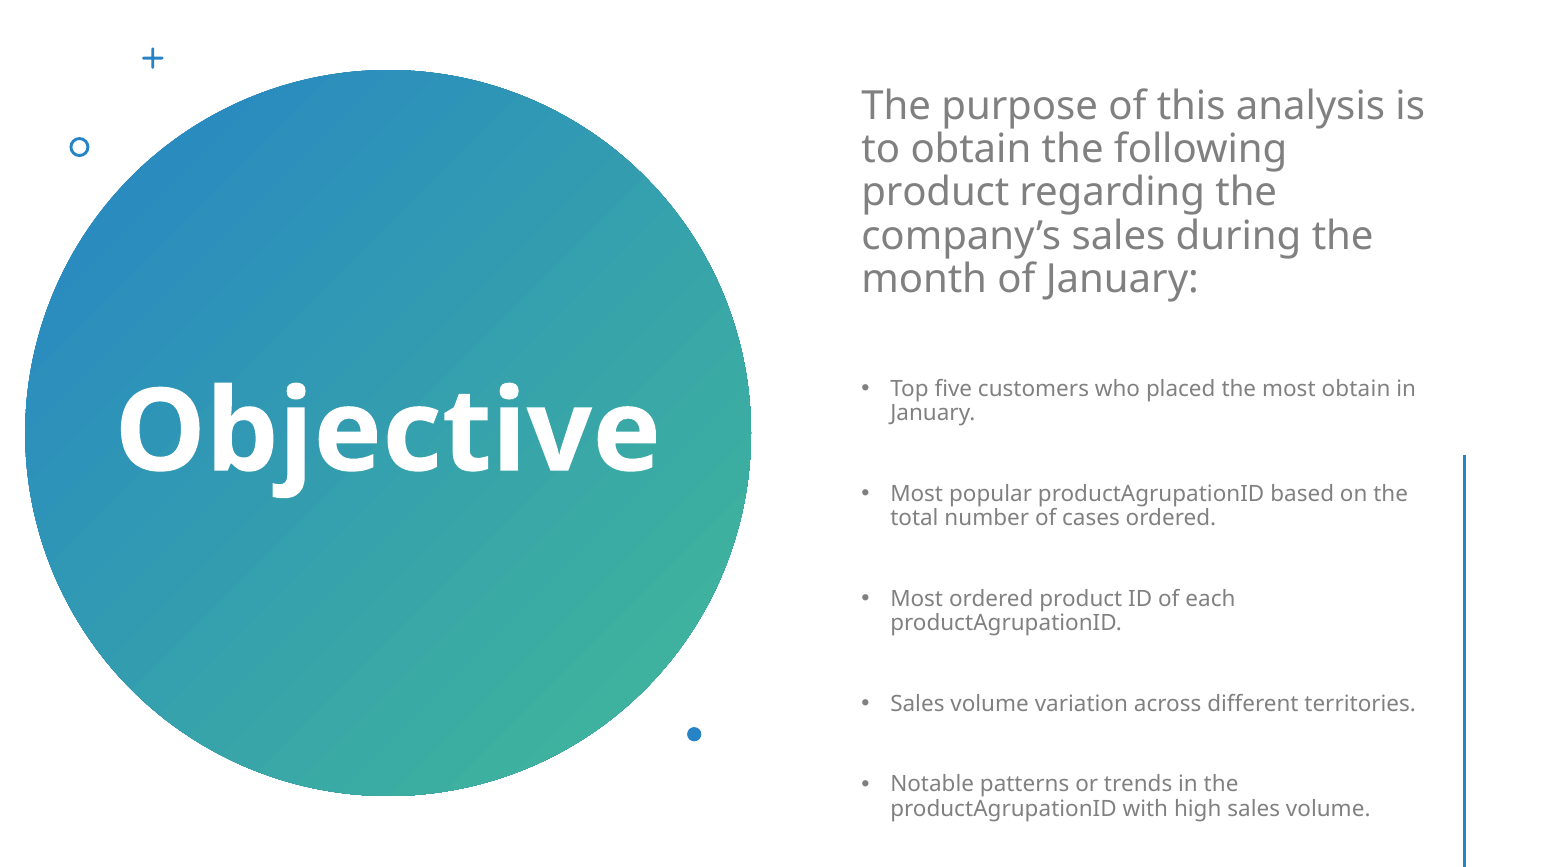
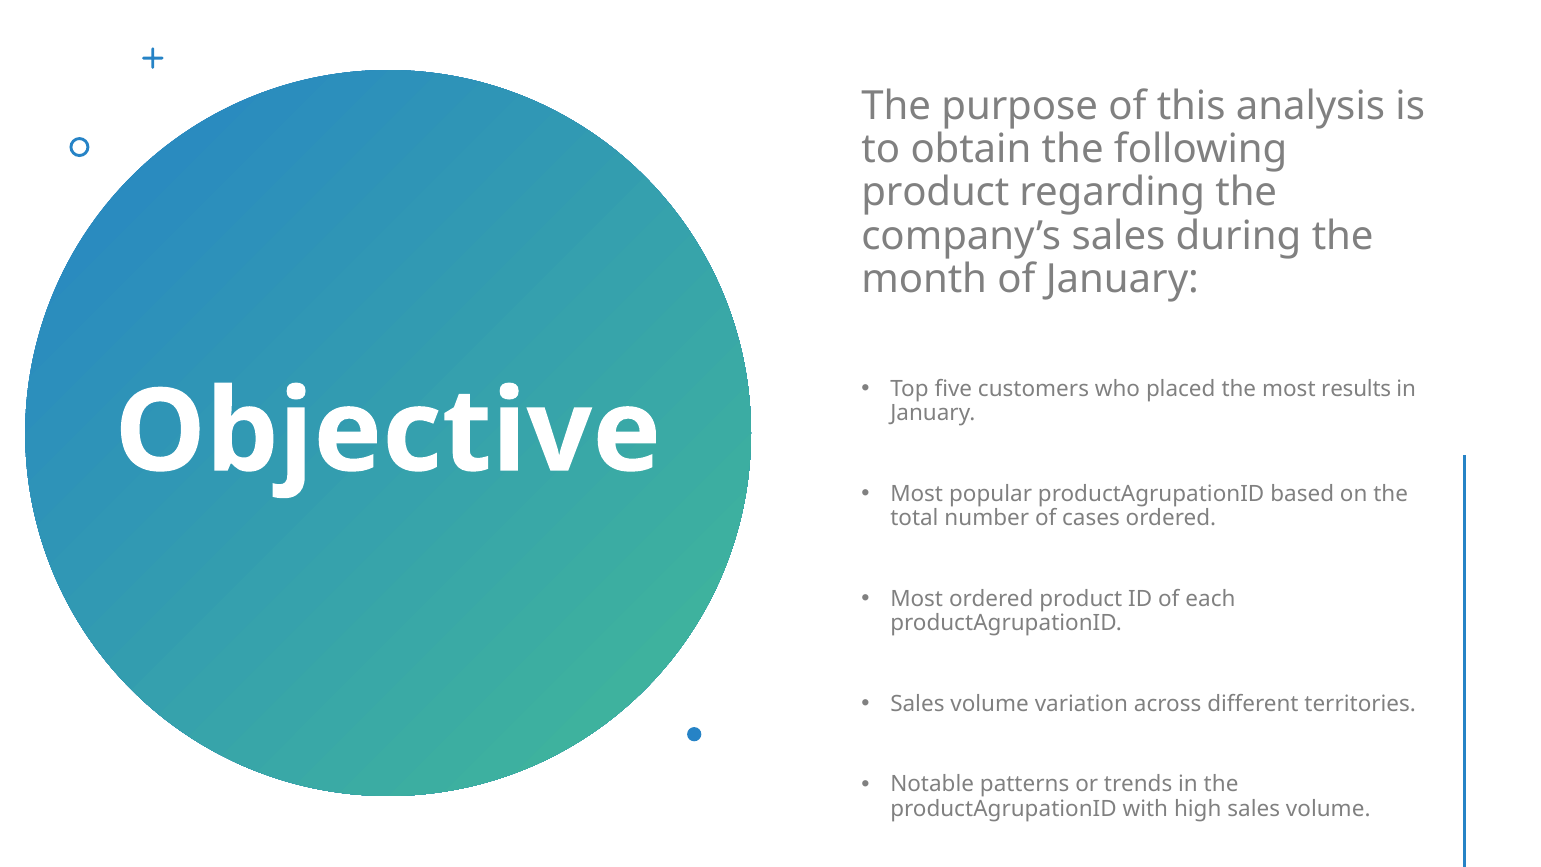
most obtain: obtain -> results (1356, 389)
